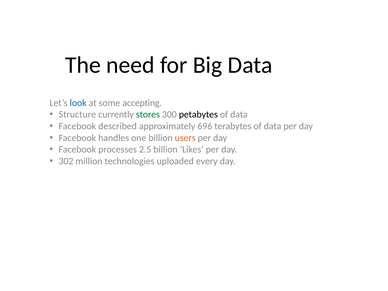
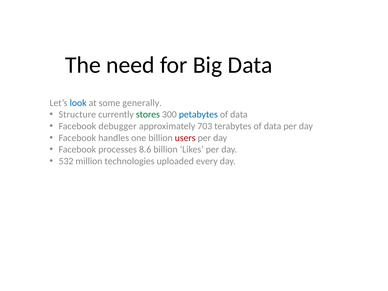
accepting: accepting -> generally (142, 103)
petabytes colour: black -> blue (198, 115)
described: described -> debugger (117, 126)
696: 696 -> 703 (205, 126)
users colour: orange -> red (185, 138)
2.5: 2.5 -> 8.6 (145, 149)
302: 302 -> 532 (66, 161)
